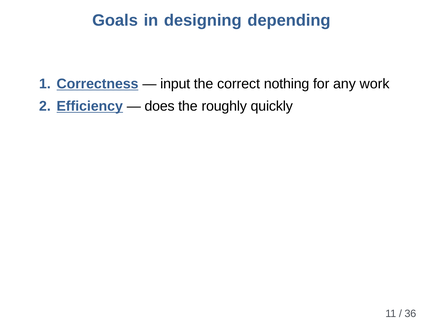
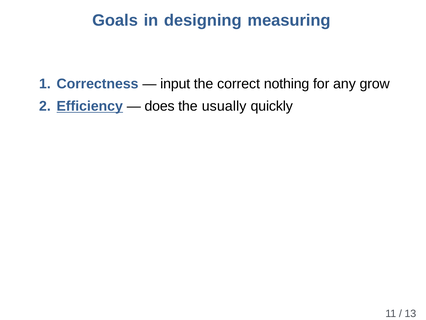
depending: depending -> measuring (289, 20)
Correctness underline: present -> none (98, 84)
work: work -> grow (375, 84)
roughly: roughly -> usually (224, 106)
36: 36 -> 13 (410, 313)
